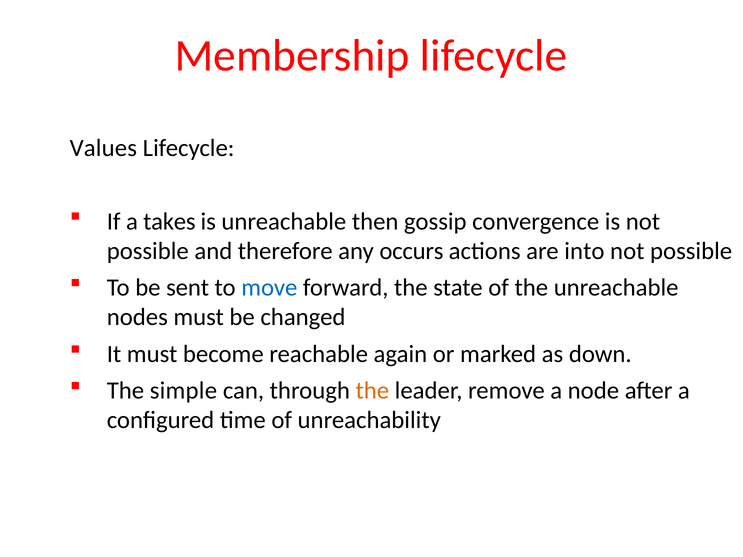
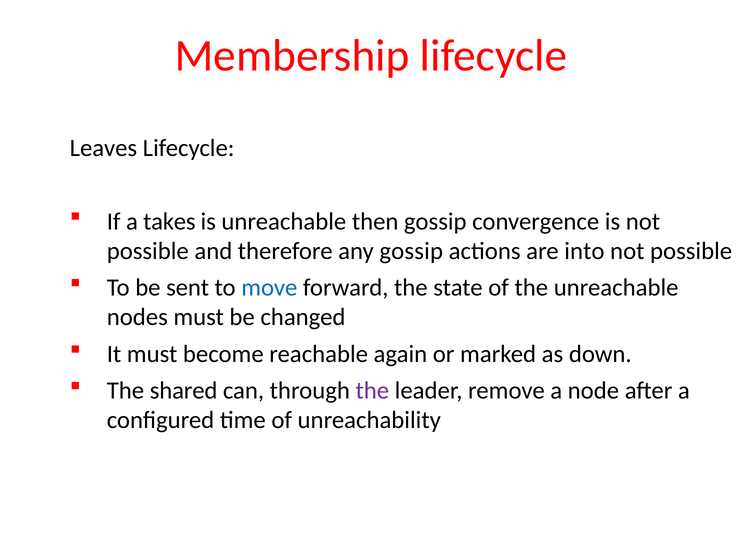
Values: Values -> Leaves (103, 148)
any occurs: occurs -> gossip (411, 251)
simple: simple -> shared (184, 391)
the colour: orange -> purple (372, 391)
